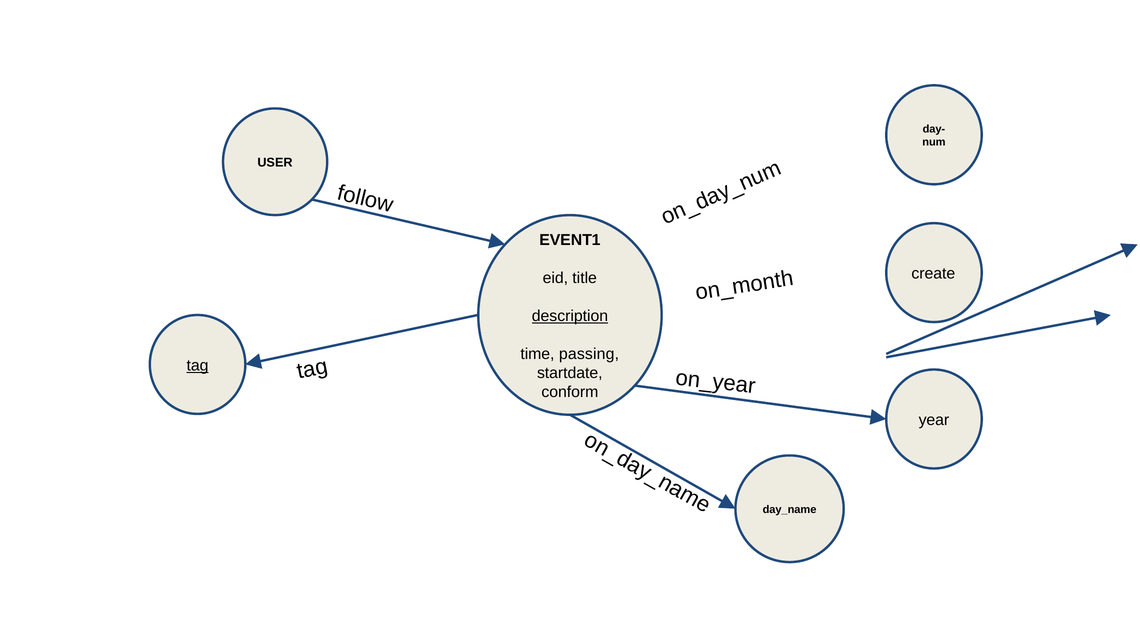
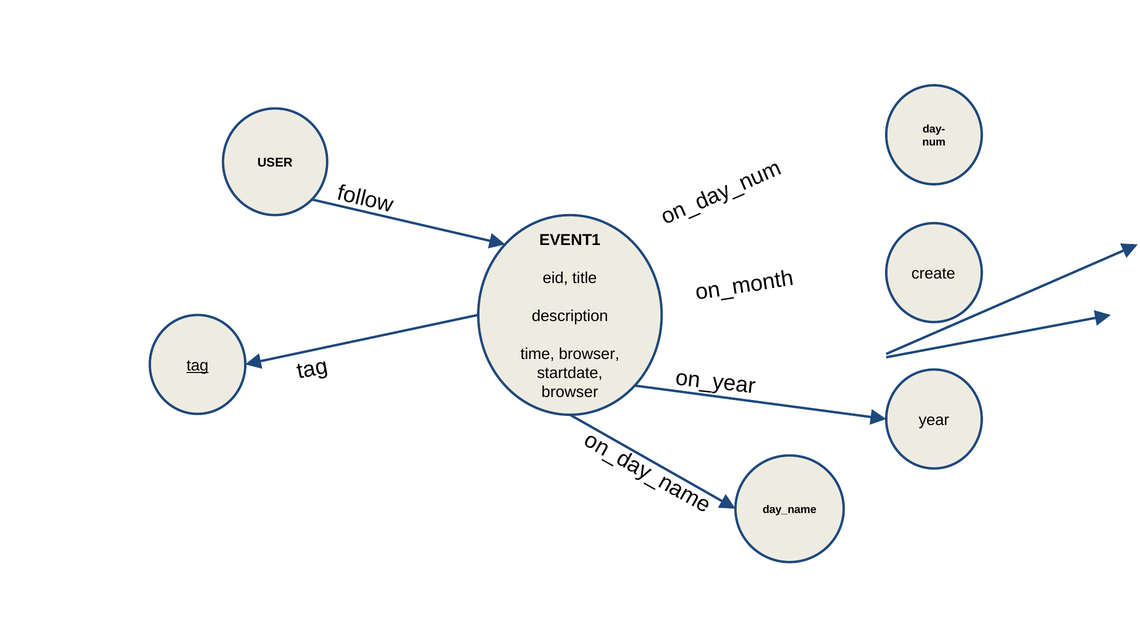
description underline: present -> none (570, 316)
time passing: passing -> browser (589, 354)
conform: conform -> browser (570, 392)
